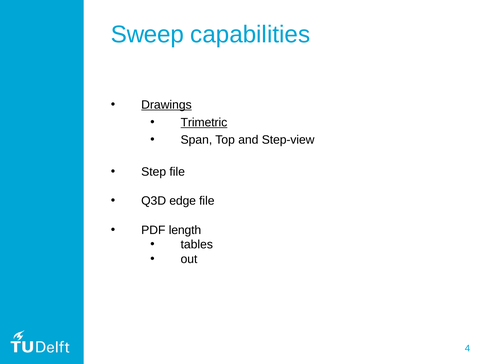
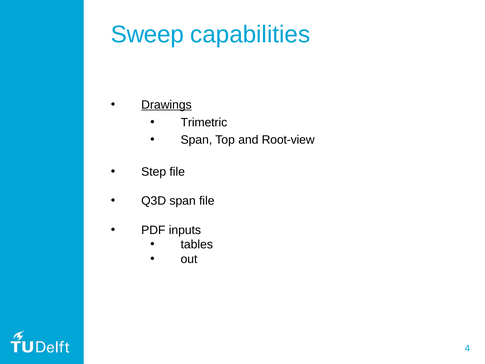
Trimetric underline: present -> none (204, 122)
Step-view: Step-view -> Root-view (288, 140)
Q3D edge: edge -> span (183, 201)
length: length -> inputs (185, 230)
